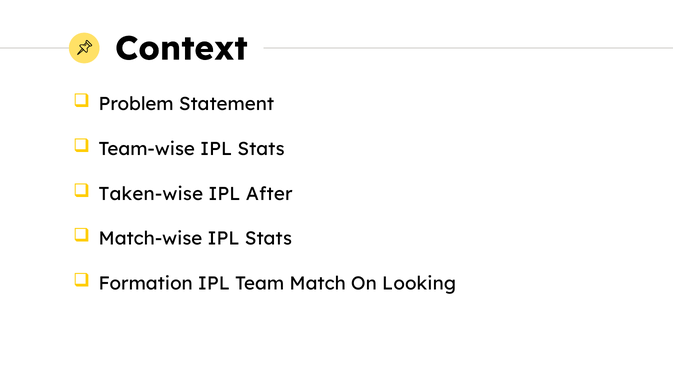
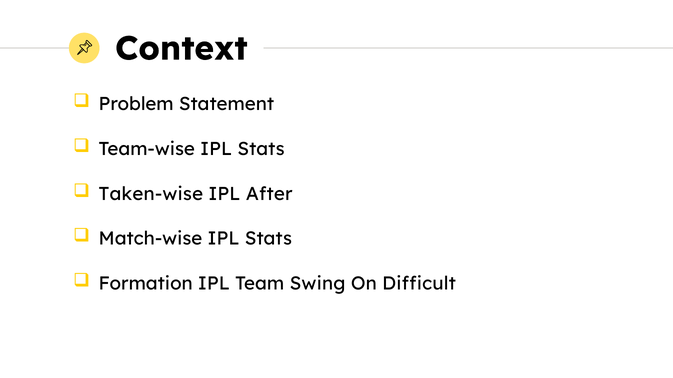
Match: Match -> Swing (318, 284)
Looking: Looking -> Difficult (419, 284)
